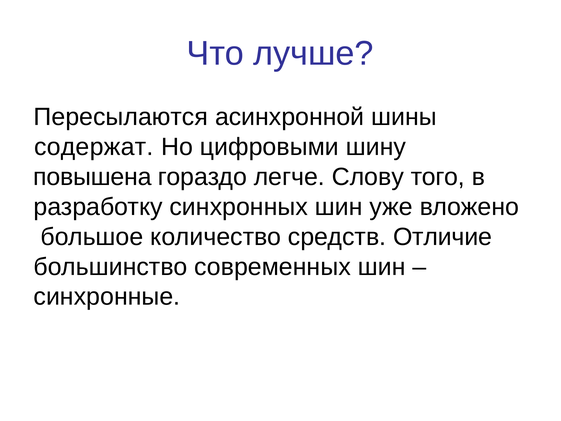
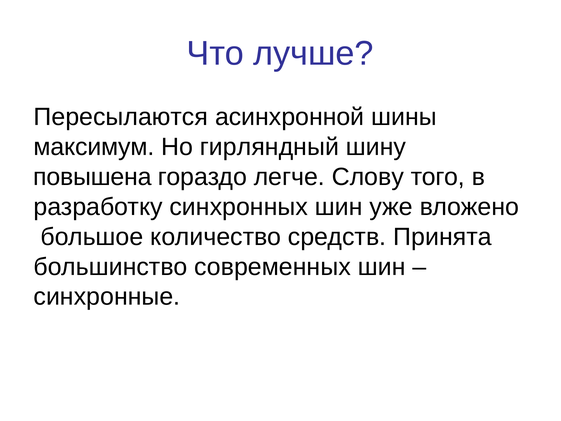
содержат: содержат -> максимум (94, 147)
цифровыми: цифровыми -> гирляндный (269, 147)
Отличие: Отличие -> Принята (442, 237)
